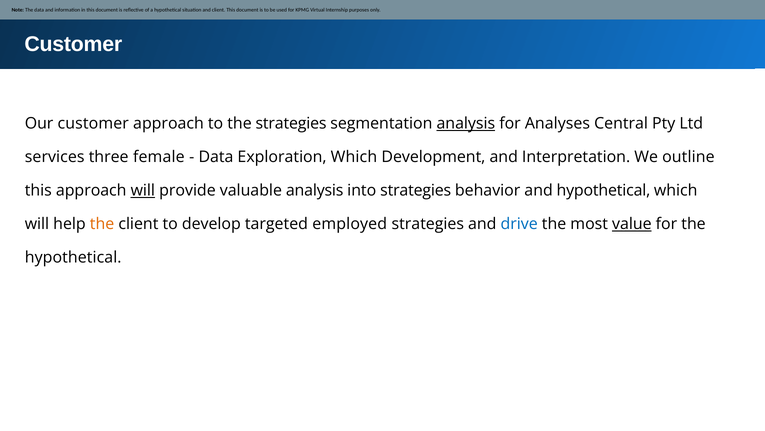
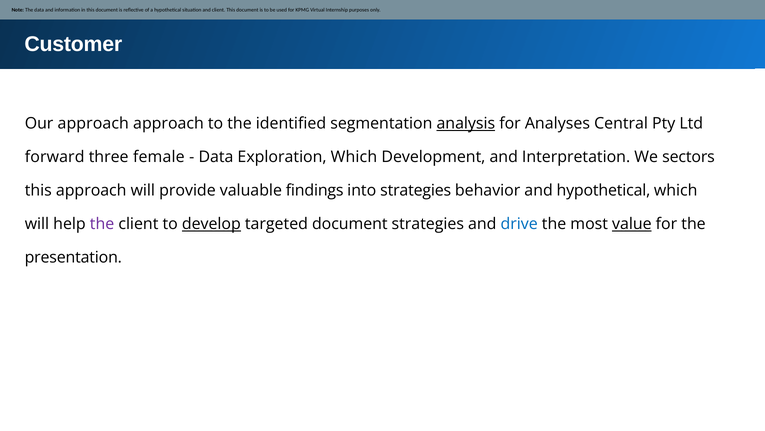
Our customer: customer -> approach (93, 123)
the strategies: strategies -> identified (291, 123)
services: services -> forward (55, 157)
outline: outline -> sectors (689, 157)
will underline: present -> none (143, 190)
valuable analysis: analysis -> findings (315, 190)
the colour: orange -> purple (102, 224)
develop underline: none -> present (211, 224)
targeted employed: employed -> document (350, 224)
hypothetical: hypothetical -> presentation (73, 257)
